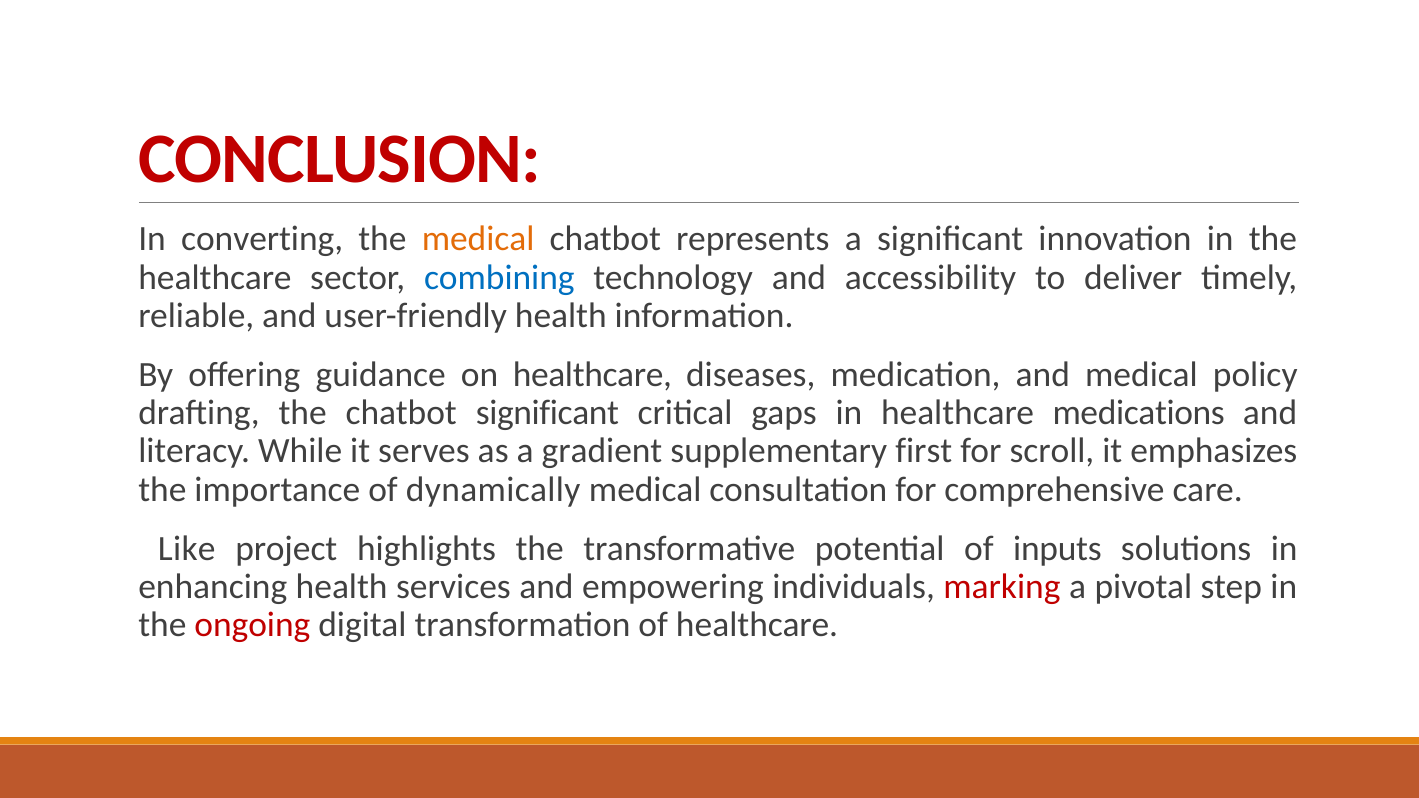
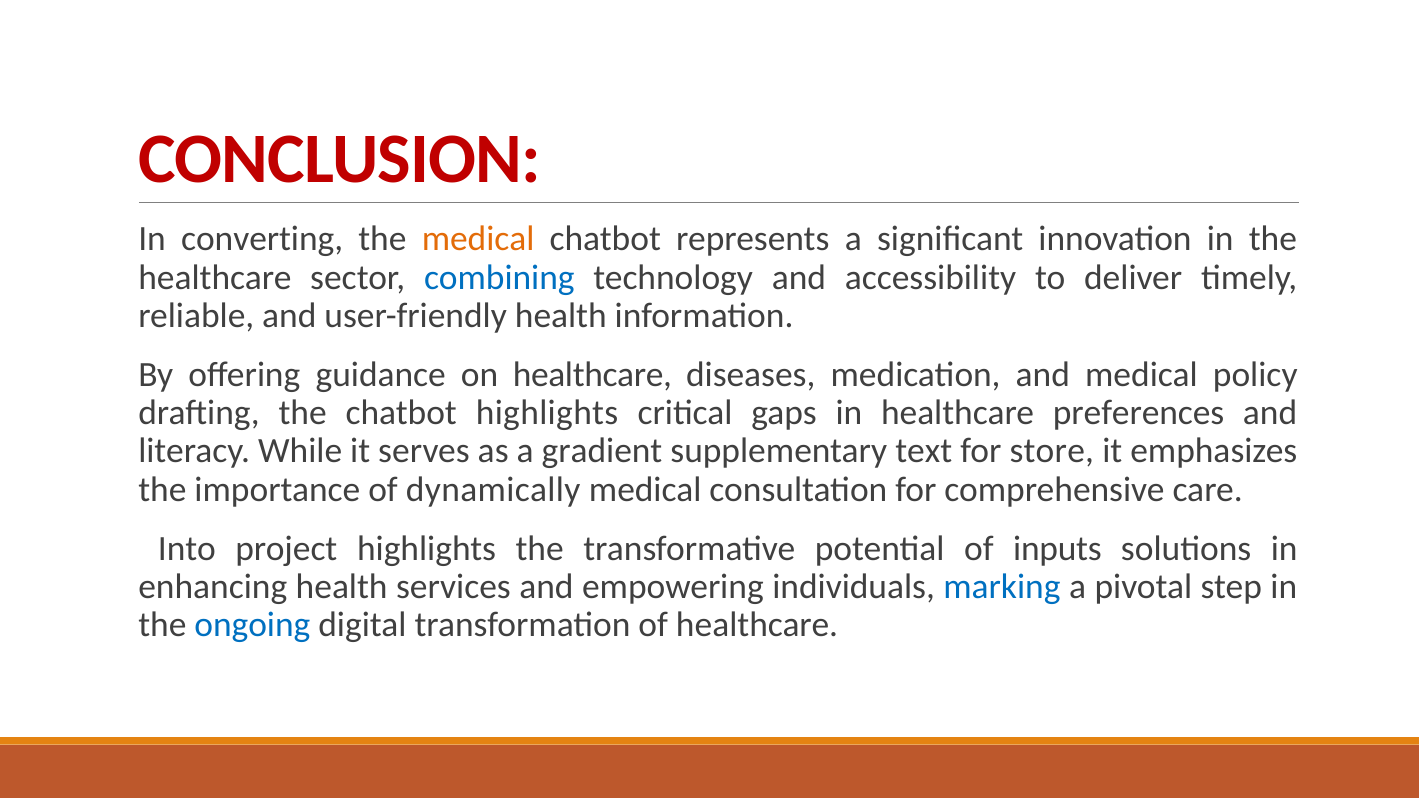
chatbot significant: significant -> highlights (547, 413)
medications: medications -> preferences (1139, 413)
first: first -> text (924, 451)
scroll: scroll -> store (1052, 451)
Like: Like -> Into (187, 549)
marking colour: red -> blue (1002, 587)
ongoing colour: red -> blue (252, 625)
